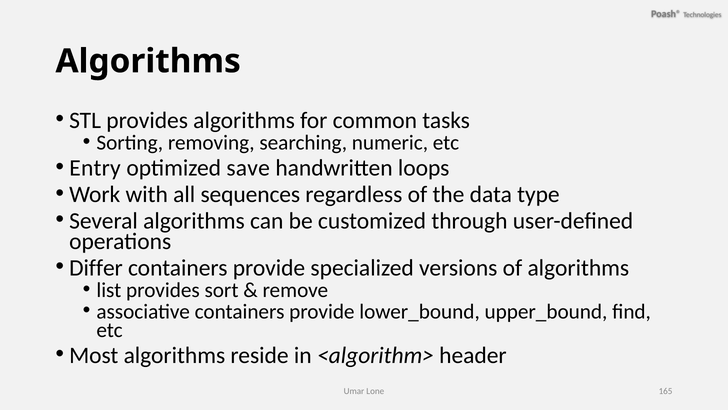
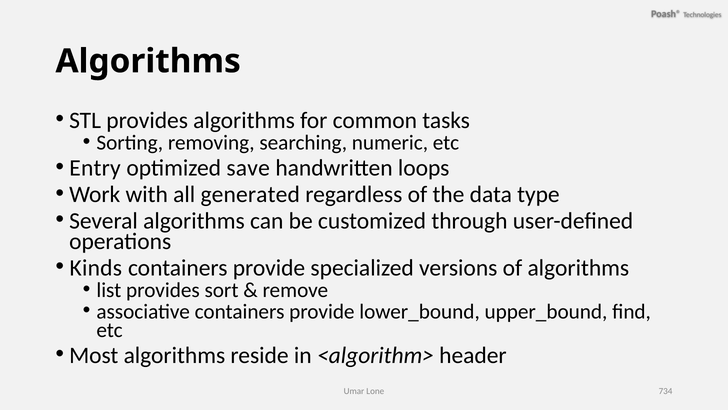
sequences: sequences -> generated (250, 194)
Differ: Differ -> Kinds (96, 267)
165: 165 -> 734 (666, 391)
